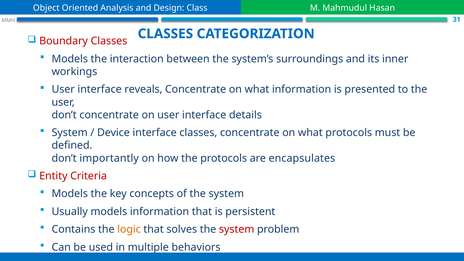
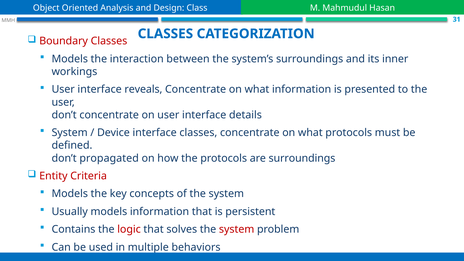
importantly: importantly -> propagated (109, 158)
are encapsulates: encapsulates -> surroundings (302, 158)
logic colour: orange -> red (129, 229)
